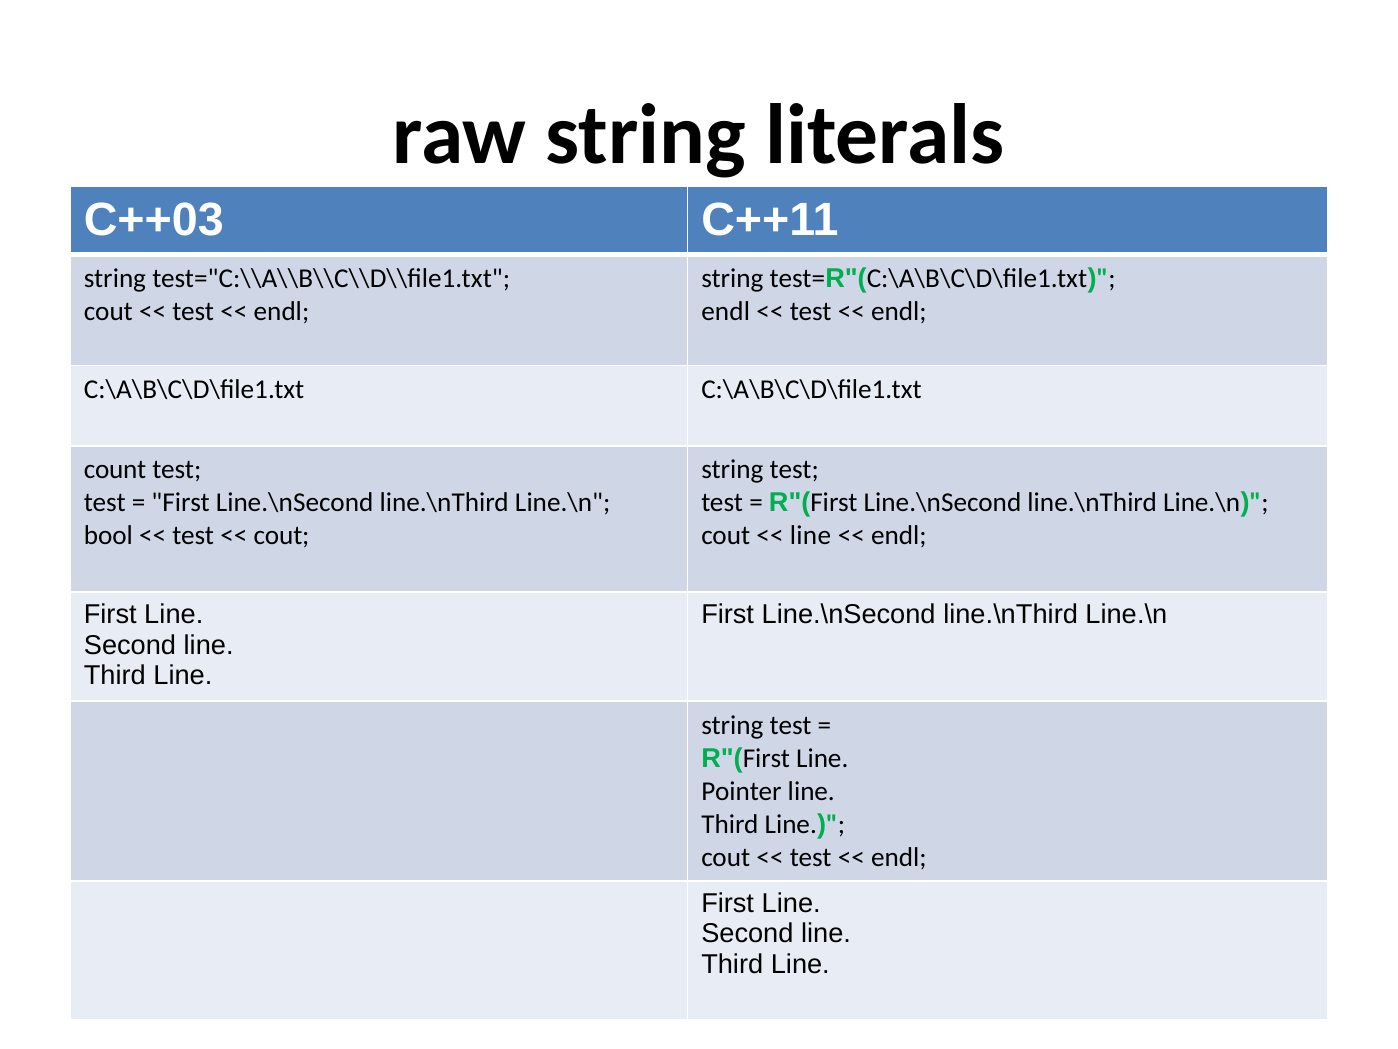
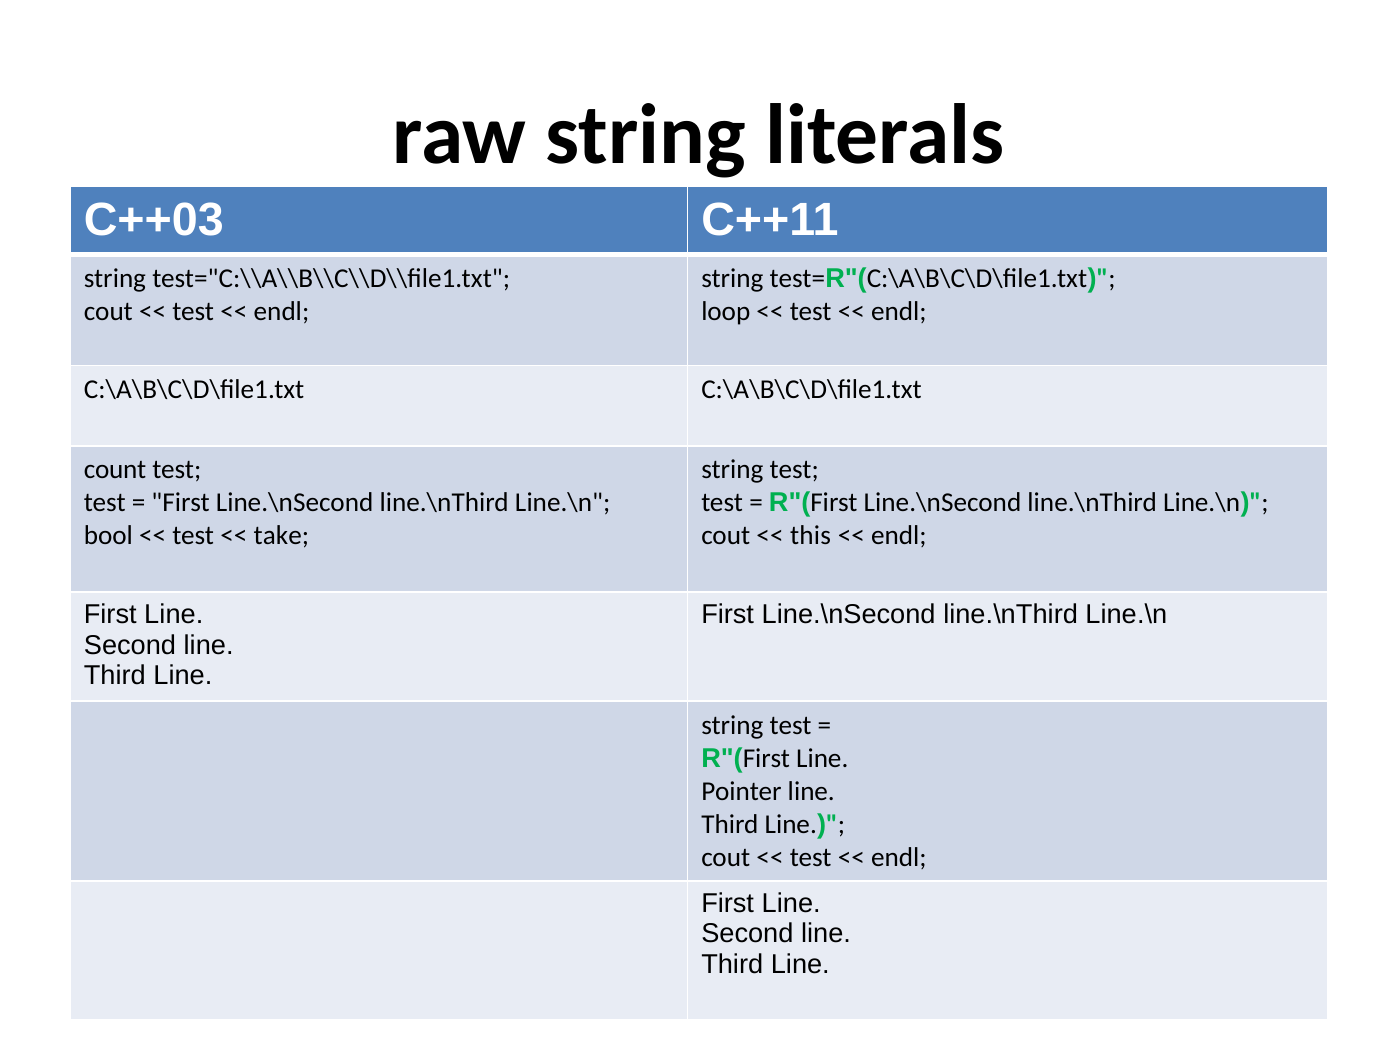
endl: endl -> loop (726, 312)
cout: cout -> take (281, 536)
line: line -> this (811, 536)
